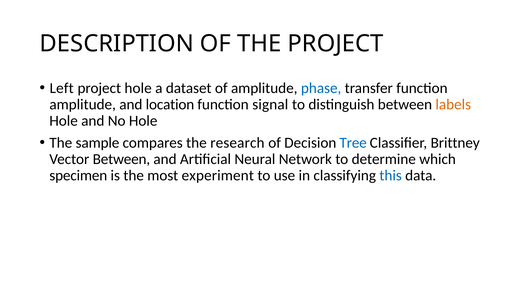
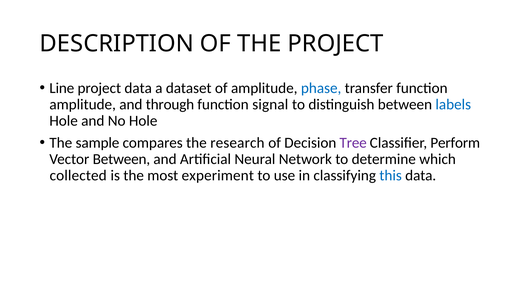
Left: Left -> Line (62, 88)
project hole: hole -> data (138, 88)
location: location -> through (170, 104)
labels colour: orange -> blue (453, 104)
Tree colour: blue -> purple (353, 142)
Brittney: Brittney -> Perform (455, 142)
specimen: specimen -> collected (78, 175)
